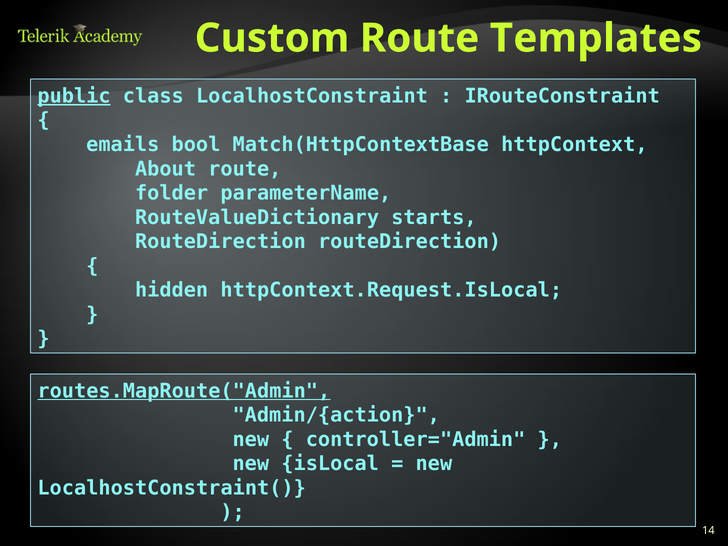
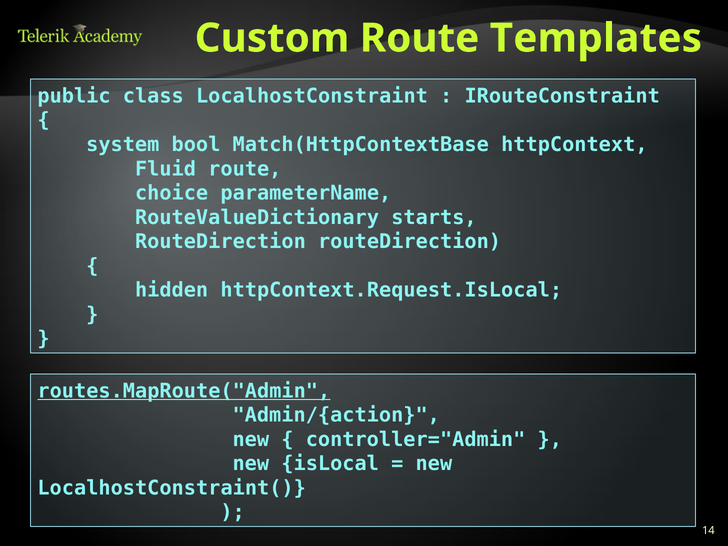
public underline: present -> none (74, 96)
emails: emails -> system (123, 145)
About: About -> Fluid (166, 169)
folder: folder -> choice (172, 193)
